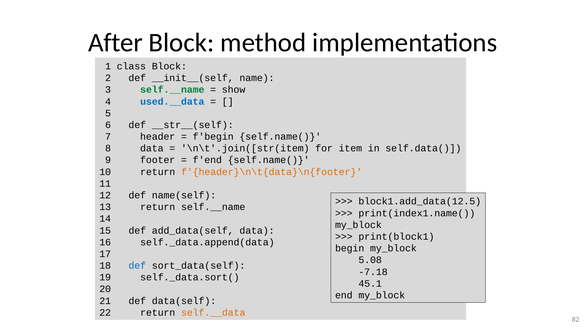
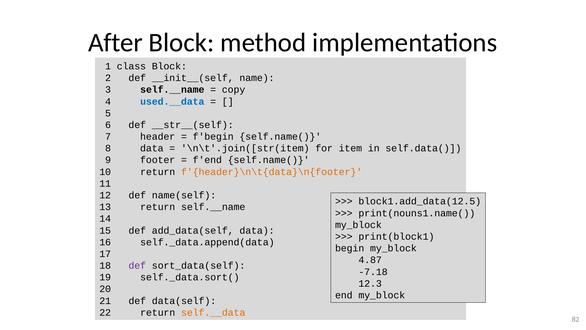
self.__name colour: green -> black (172, 90)
show: show -> copy (234, 90)
print(index1.name(: print(index1.name( -> print(nouns1.name( (417, 213)
5.08: 5.08 -> 4.87 (370, 260)
def colour: blue -> purple (137, 265)
45.1: 45.1 -> 12.3 (370, 283)
